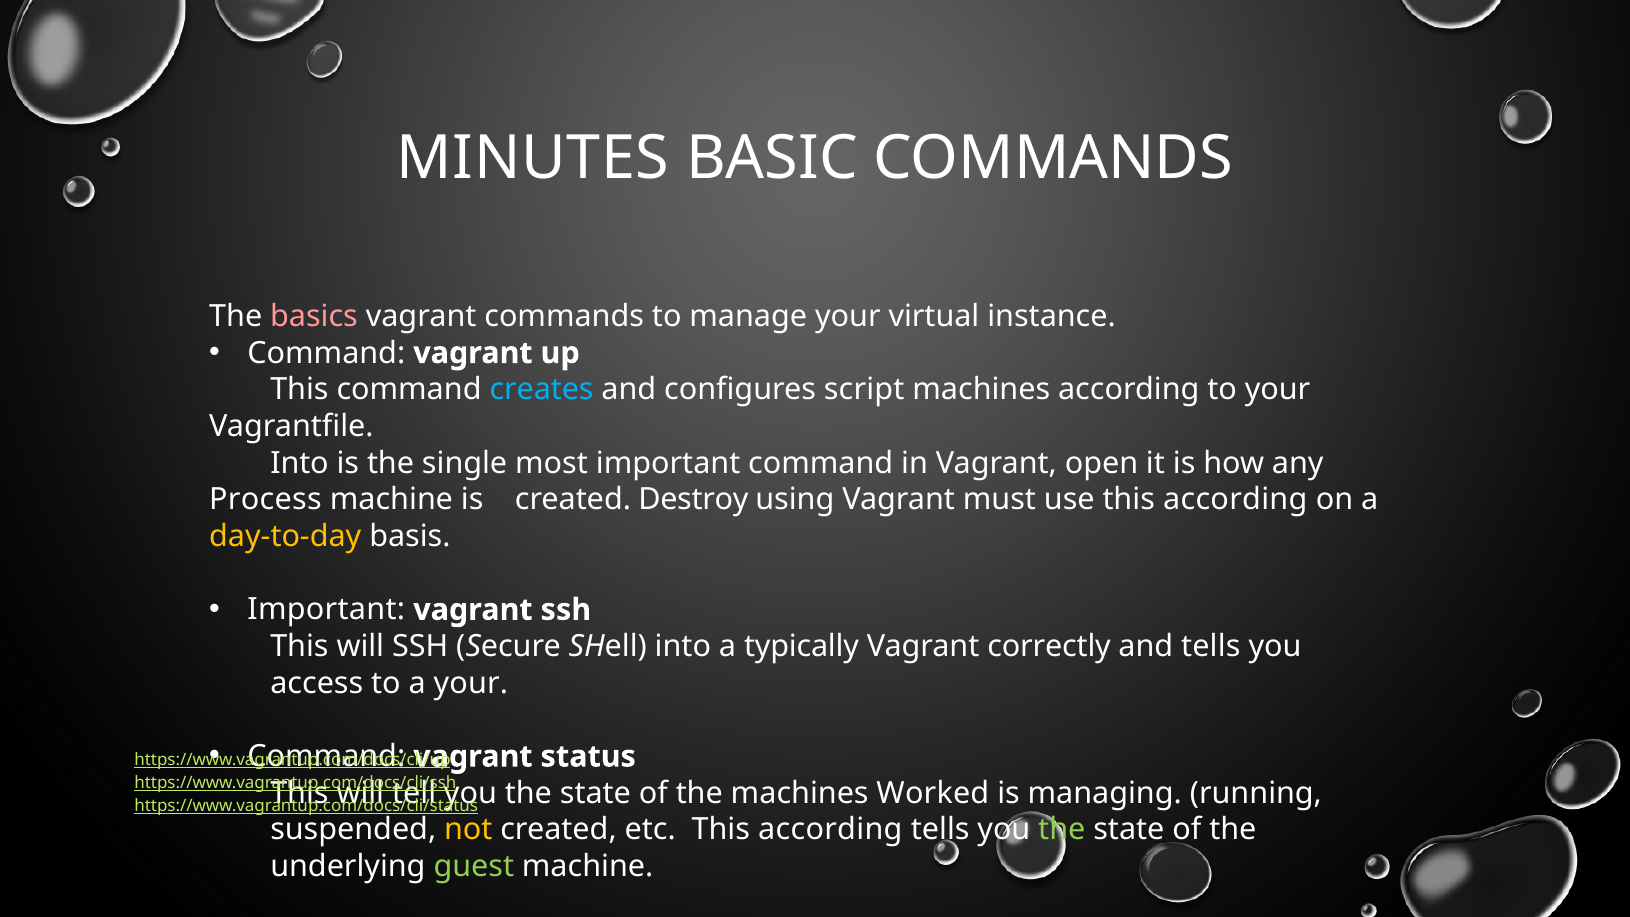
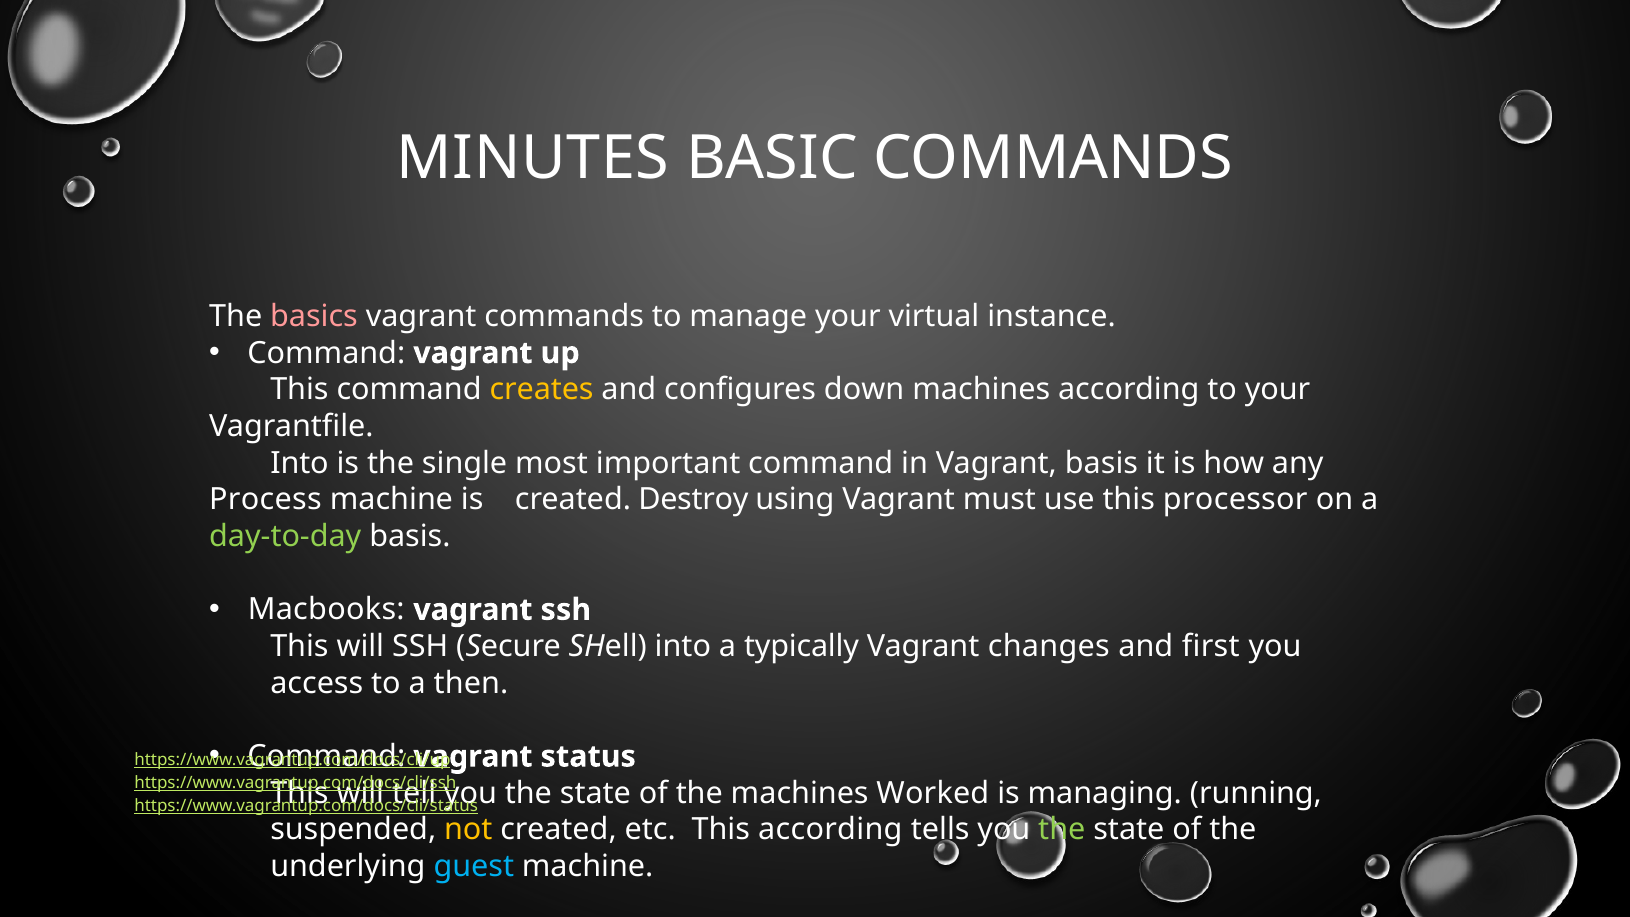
creates colour: light blue -> yellow (542, 390)
script: script -> down (864, 390)
Vagrant open: open -> basis (1101, 463)
use this according: according -> processor (1235, 500)
day-to-day colour: yellow -> light green (285, 536)
Important: Important -> Macbooks (326, 610)
correctly: correctly -> changes (1049, 646)
and tells: tells -> first (1211, 646)
a your: your -> then (471, 683)
guest colour: light green -> light blue (474, 866)
